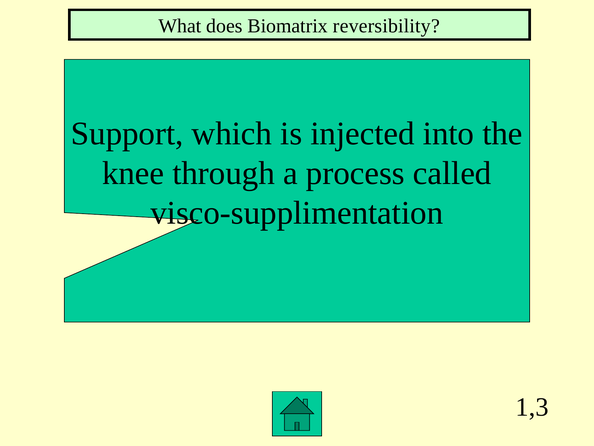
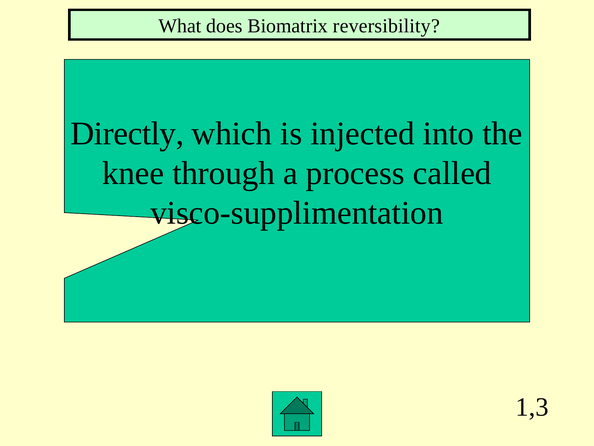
Support: Support -> Directly (127, 133)
